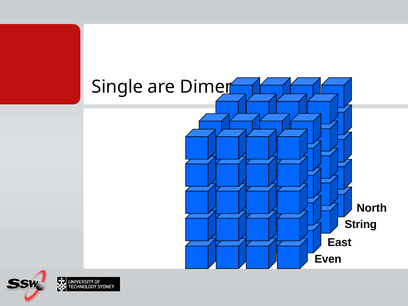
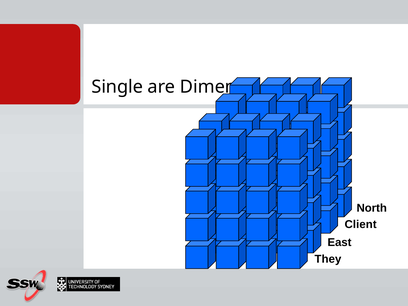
String: String -> Client (361, 224)
Even: Even -> They (328, 259)
